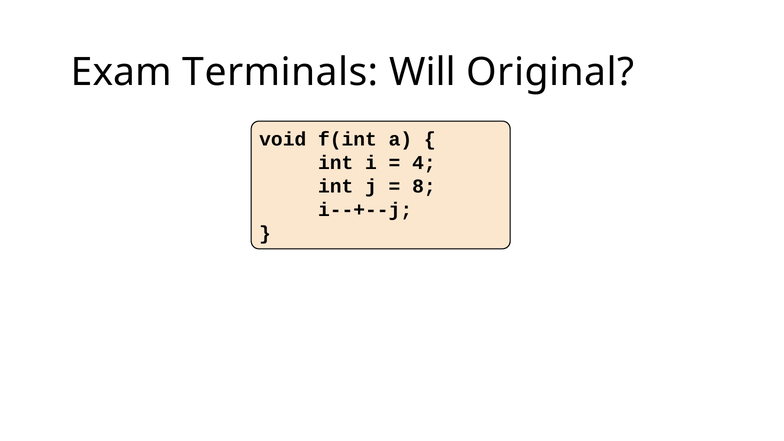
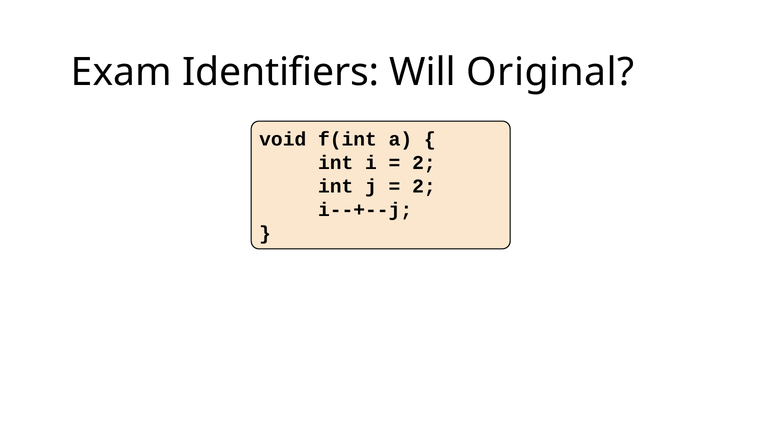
Terminals: Terminals -> Identifiers (281, 72)
4: 4 -> 2 (424, 163)
8: 8 -> 2 (424, 186)
